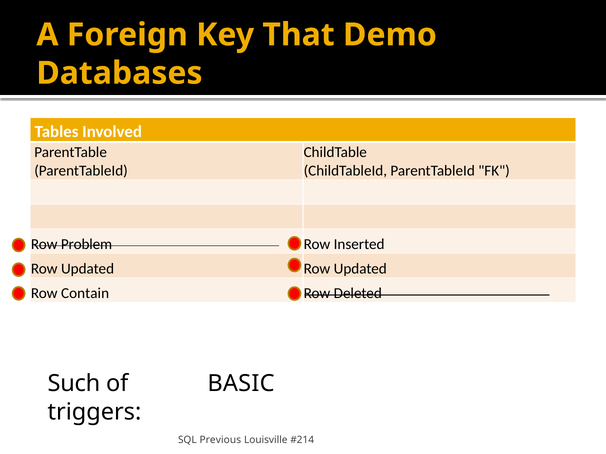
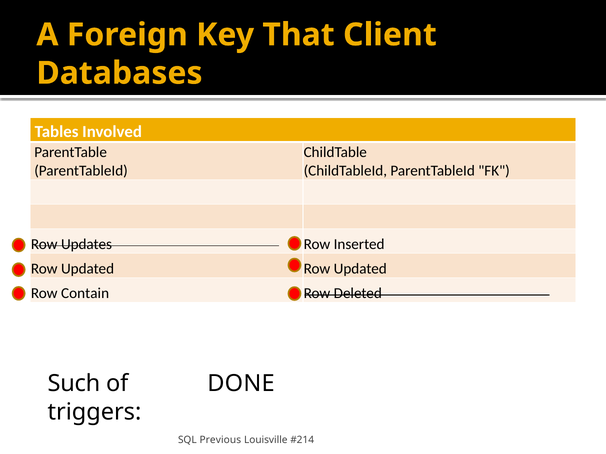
Demo: Demo -> Client (390, 35)
Problem: Problem -> Updates (86, 244)
BASIC: BASIC -> DONE (241, 384)
